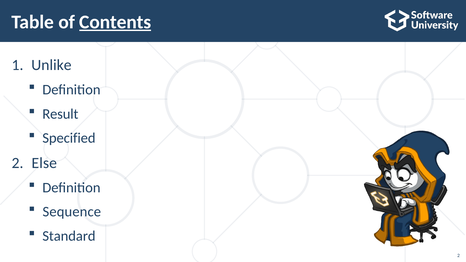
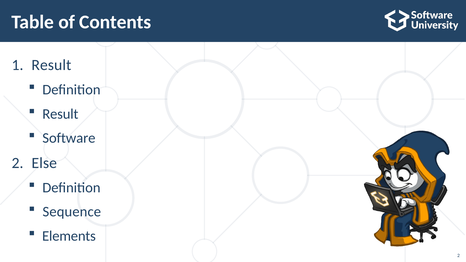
Contents underline: present -> none (115, 22)
Unlike: Unlike -> Result (51, 65)
Specified: Specified -> Software (69, 138)
Standard: Standard -> Elements (69, 236)
